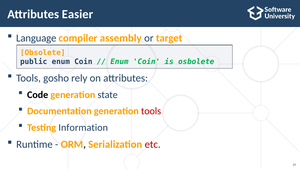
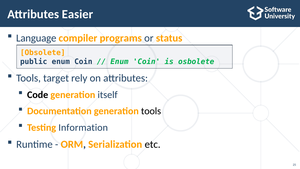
assembly: assembly -> programs (121, 38)
target: target -> status (169, 38)
gosho: gosho -> target (56, 78)
state: state -> itself (108, 95)
tools colour: red -> black (151, 111)
etc colour: red -> black (153, 144)
